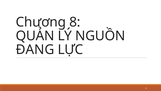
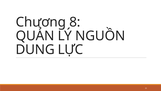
ĐANG: ĐANG -> DUNG (35, 49)
